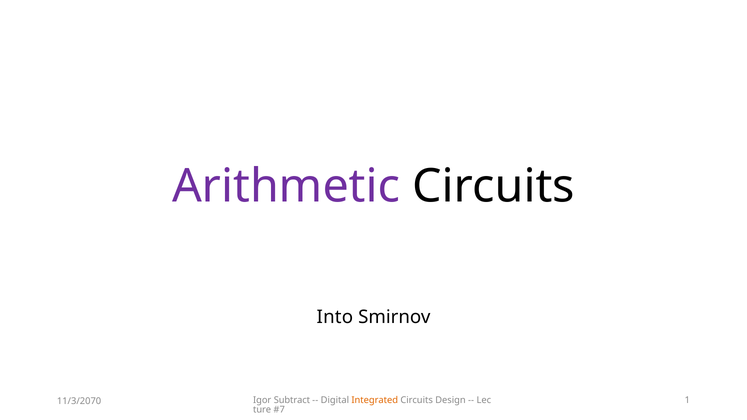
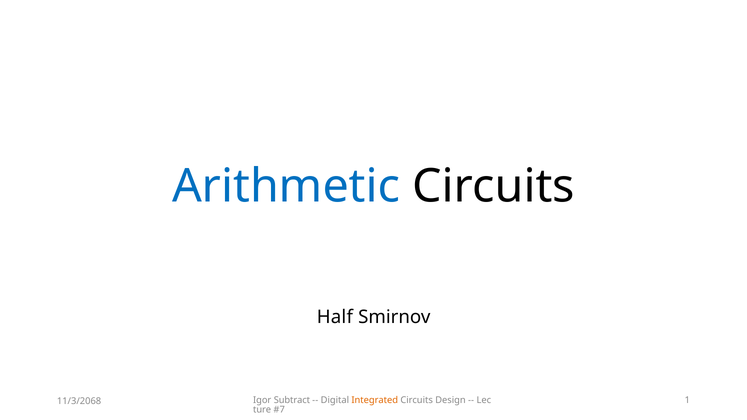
Arithmetic colour: purple -> blue (286, 186)
Into: Into -> Half (335, 317)
11/3/2070: 11/3/2070 -> 11/3/2068 (79, 401)
